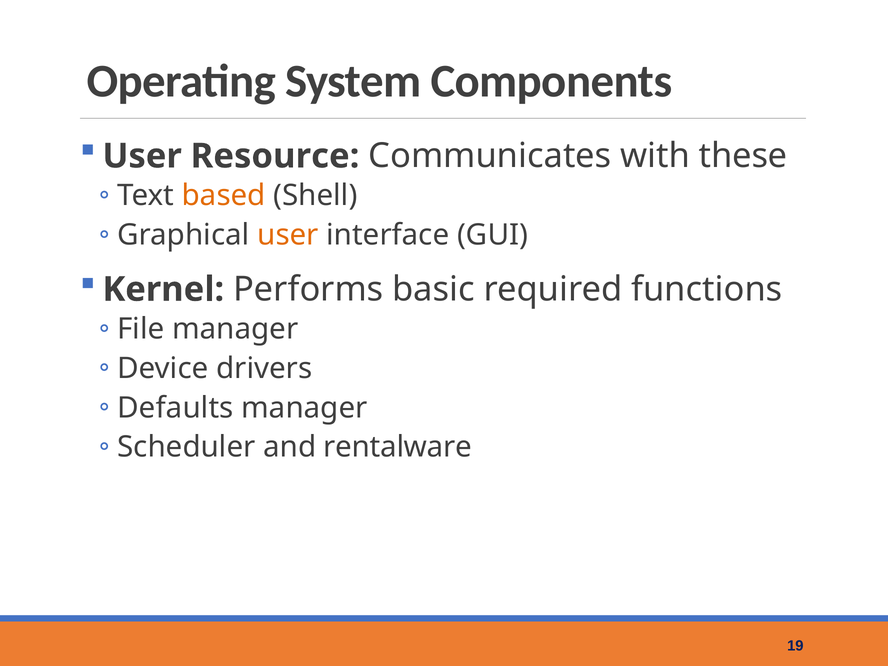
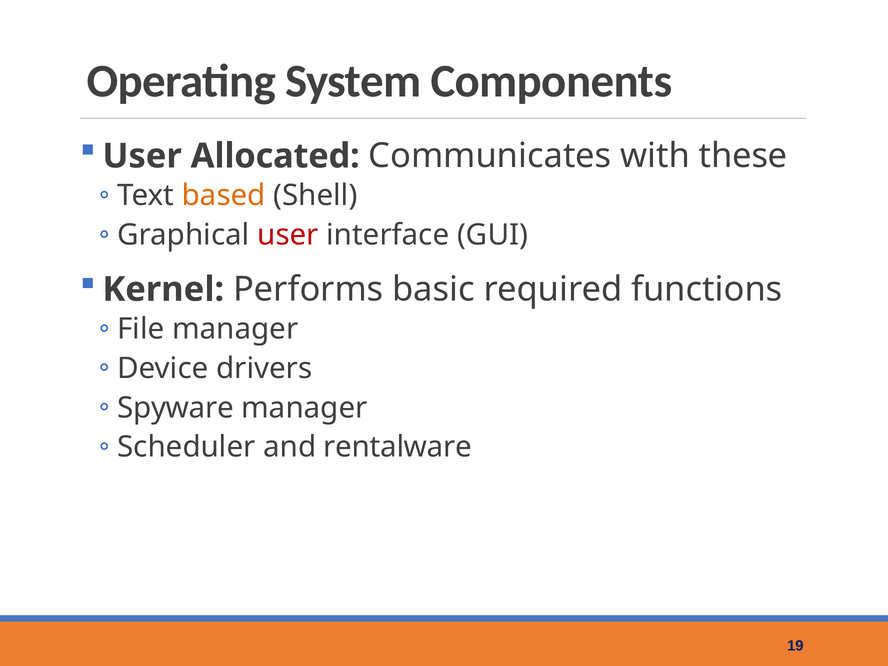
Resource: Resource -> Allocated (275, 156)
user colour: orange -> red (288, 235)
Defaults: Defaults -> Spyware (176, 408)
